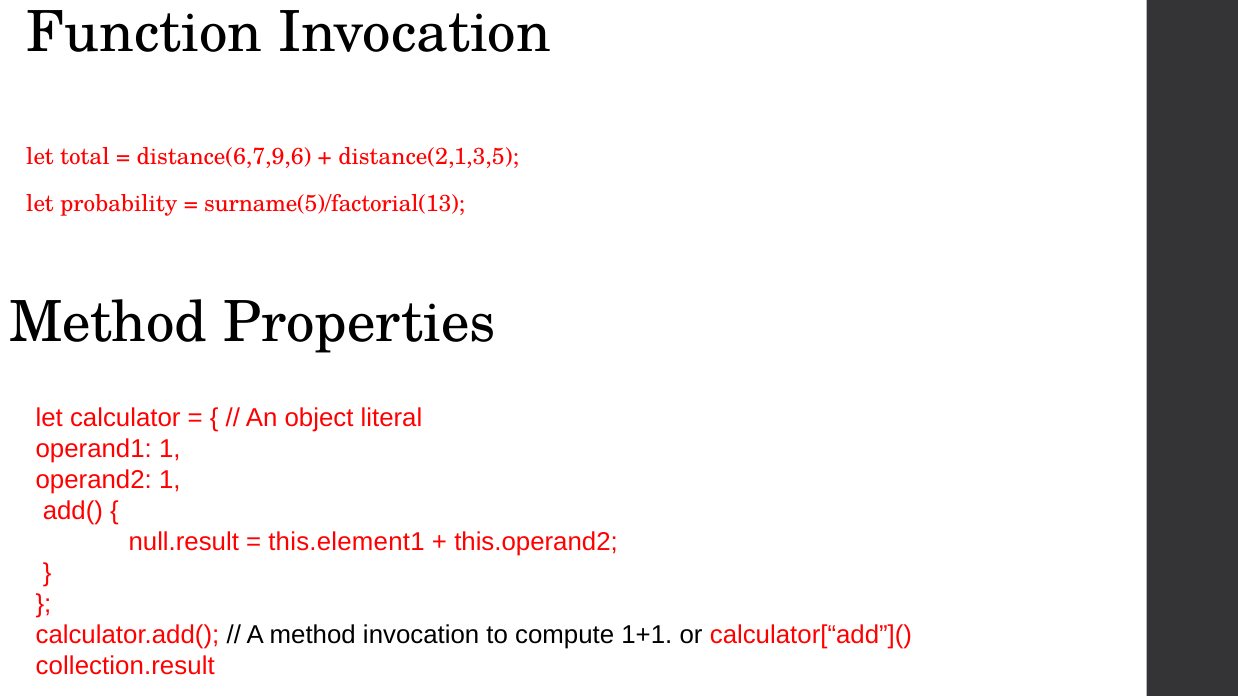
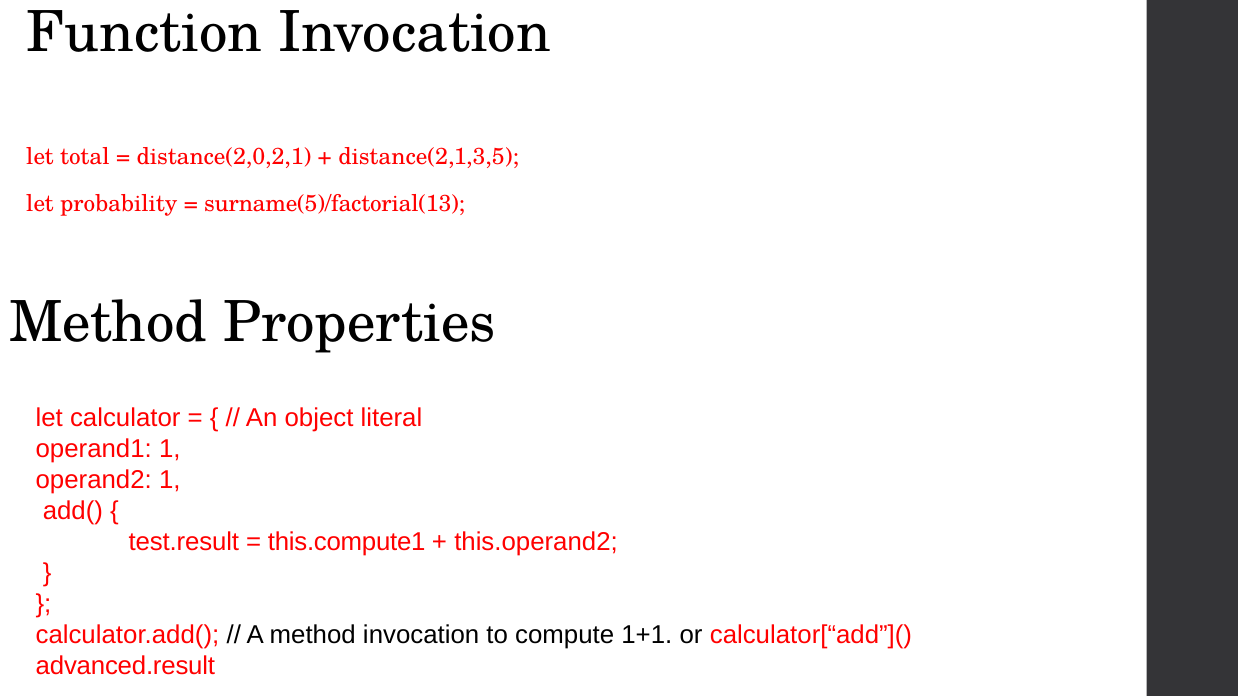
distance(6,7,9,6: distance(6,7,9,6 -> distance(2,0,2,1 (224, 157)
null.result: null.result -> test.result (184, 542)
this.element1: this.element1 -> this.compute1 (347, 542)
collection.result: collection.result -> advanced.result (125, 666)
